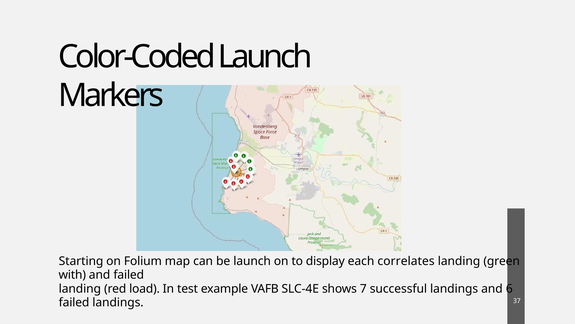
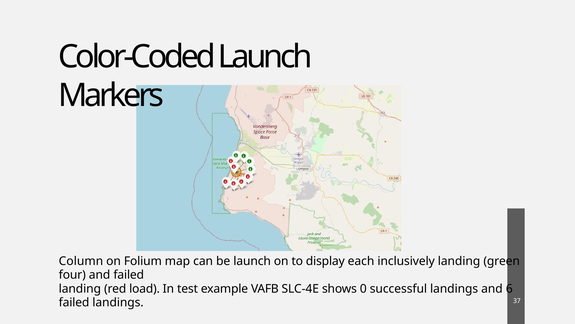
Starting: Starting -> Column (81, 261)
correlates: correlates -> inclusively (406, 261)
with: with -> four (72, 274)
7: 7 -> 0 (363, 288)
